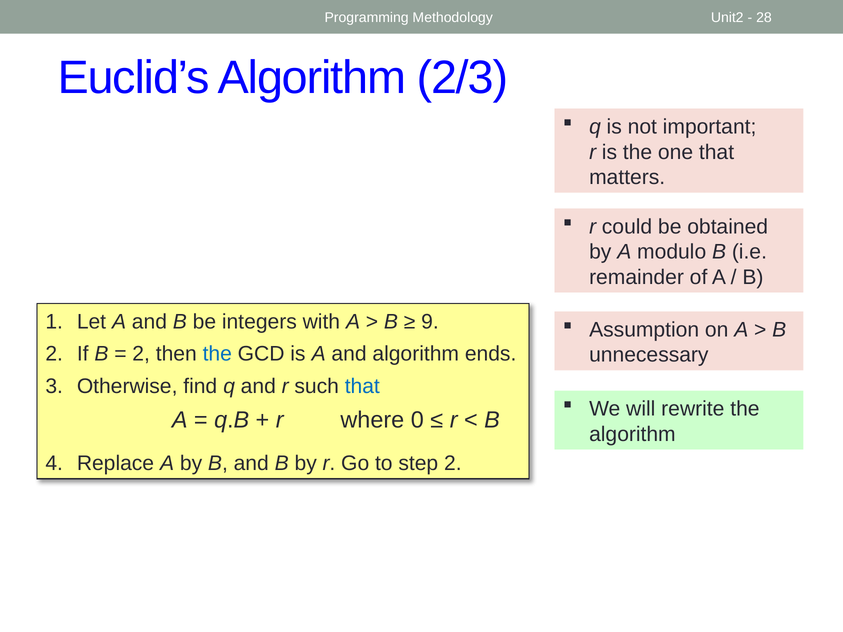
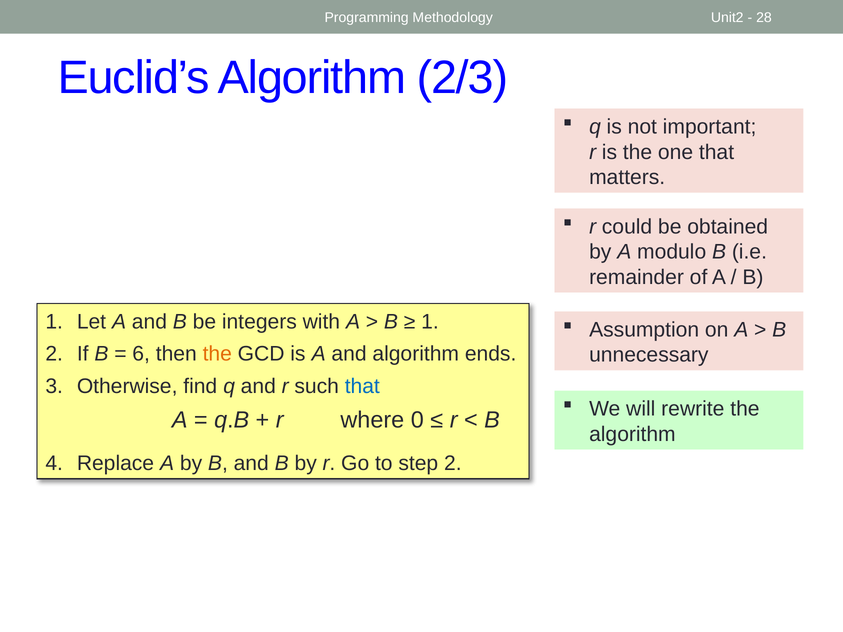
9: 9 -> 1 (430, 322)
2: 2 -> 6 (141, 354)
the colour: blue -> orange (217, 354)
